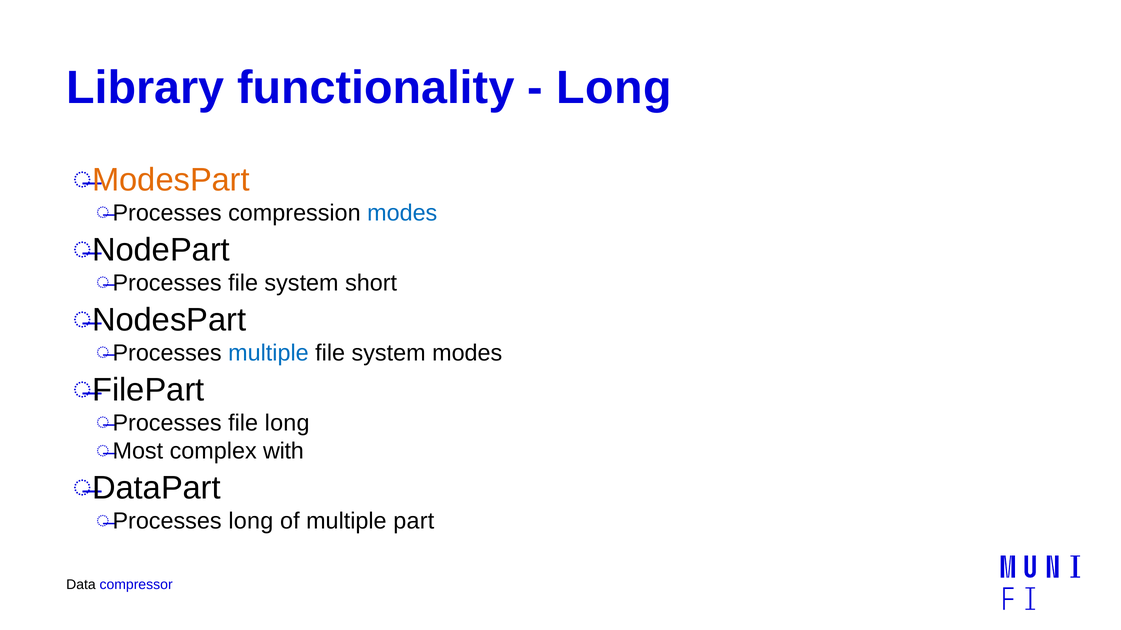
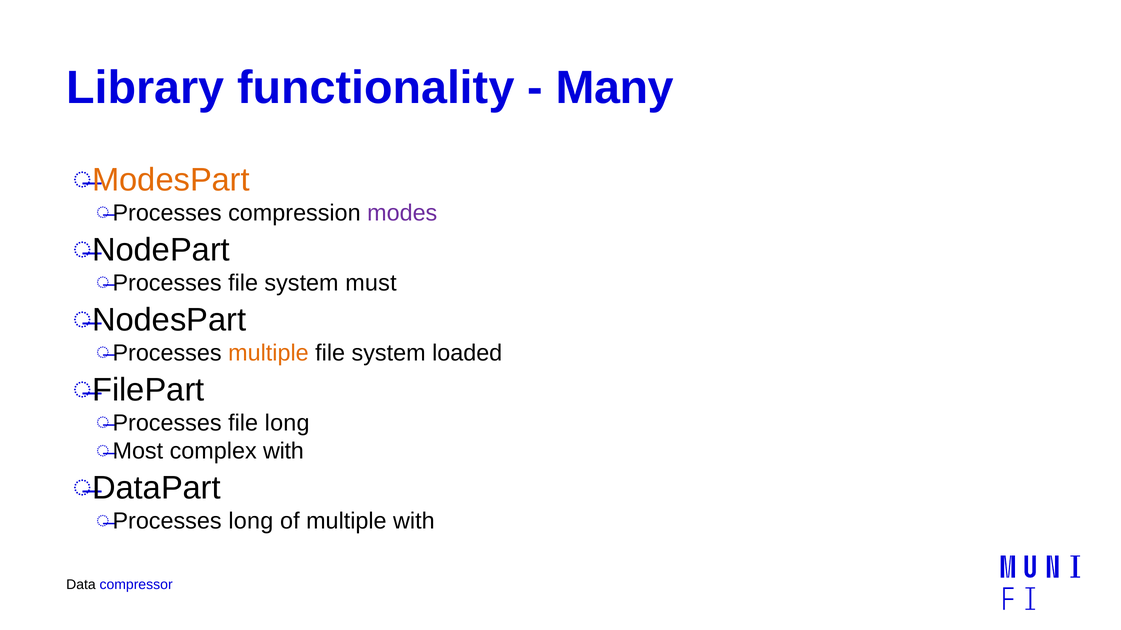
Long: Long -> Many (615, 88)
modes colour: blue -> purple (402, 213)
short: short -> must (371, 283)
multiple colour: blue -> orange (268, 353)
system modes: modes -> loaded (467, 353)
multiple part: part -> with (414, 522)
